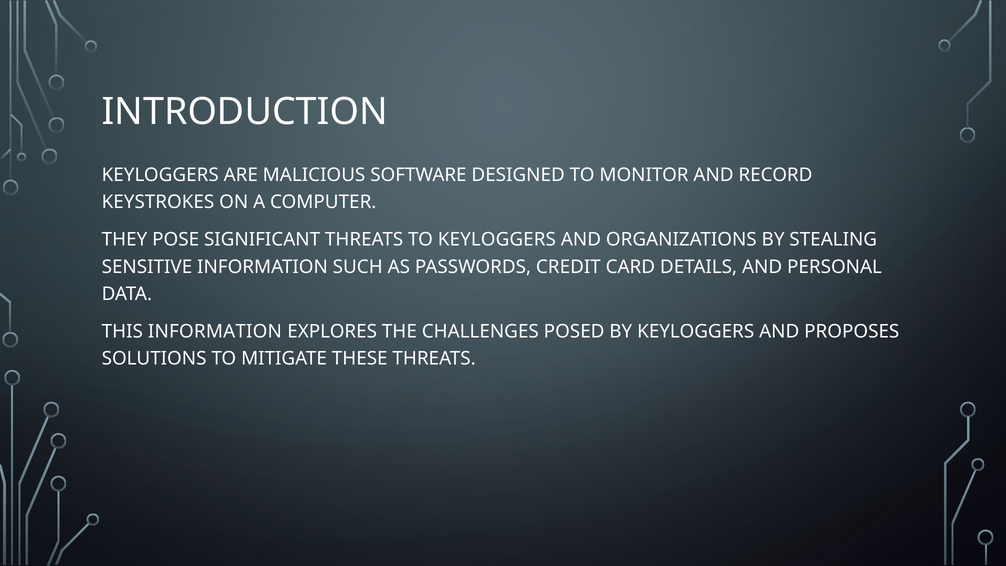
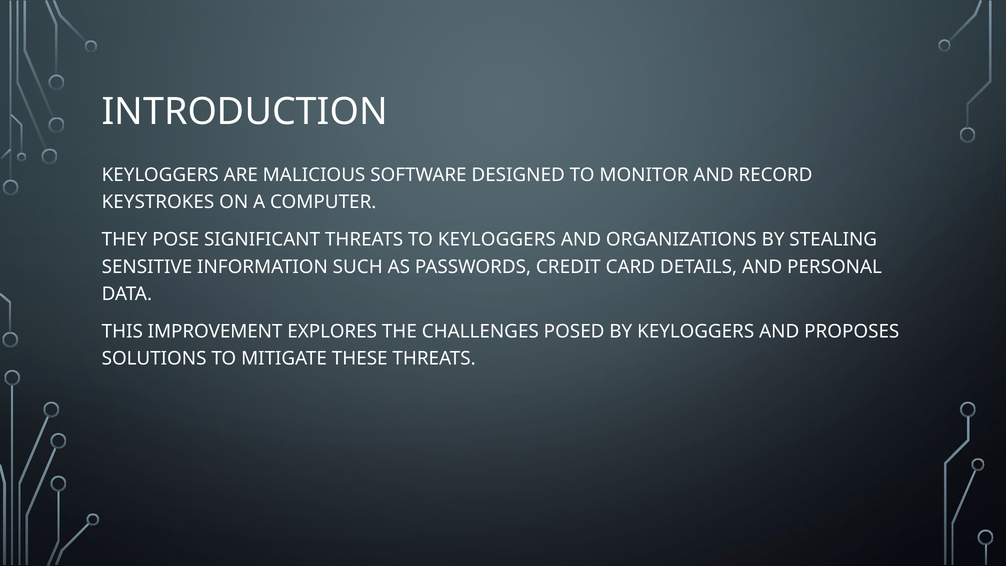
THIS INFORMATION: INFORMATION -> IMPROVEMENT (215, 332)
